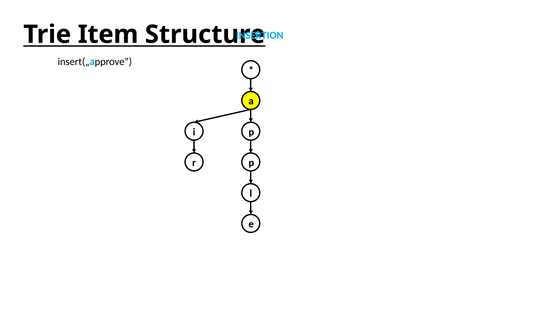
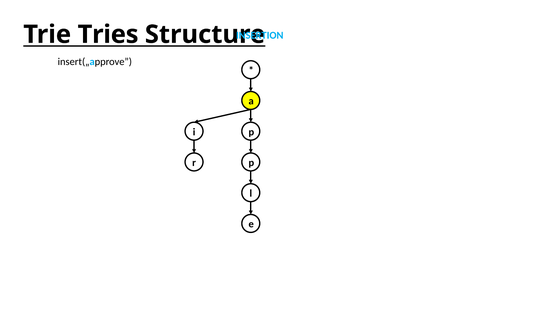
Item: Item -> Tries (108, 34)
